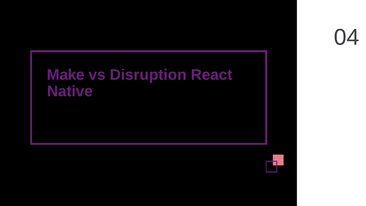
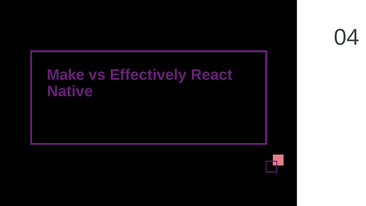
Disruption: Disruption -> Effectively (148, 75)
